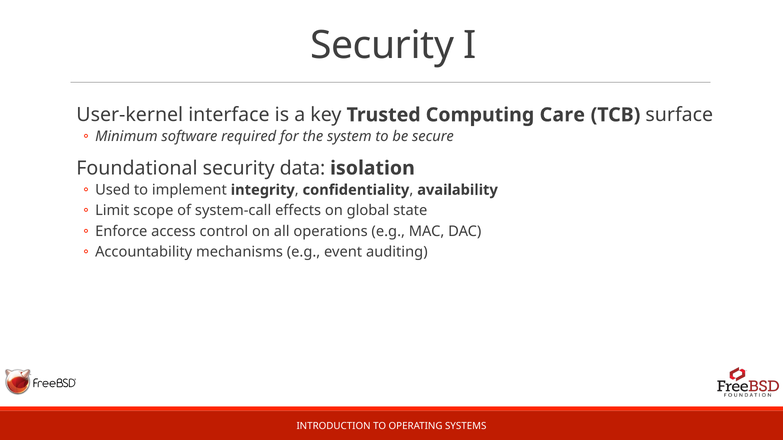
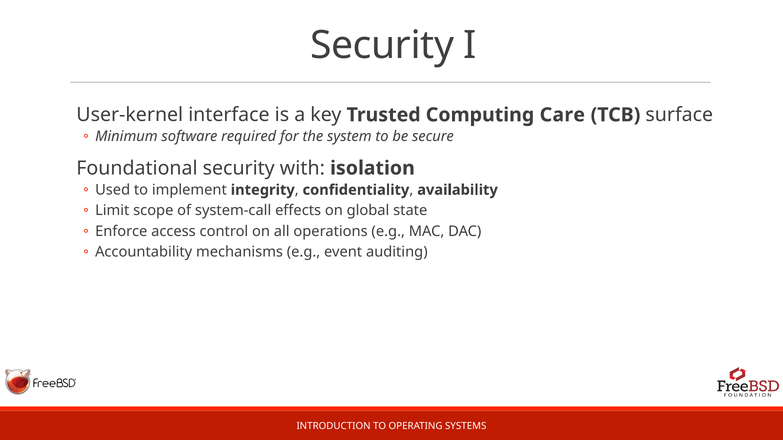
data: data -> with (302, 168)
